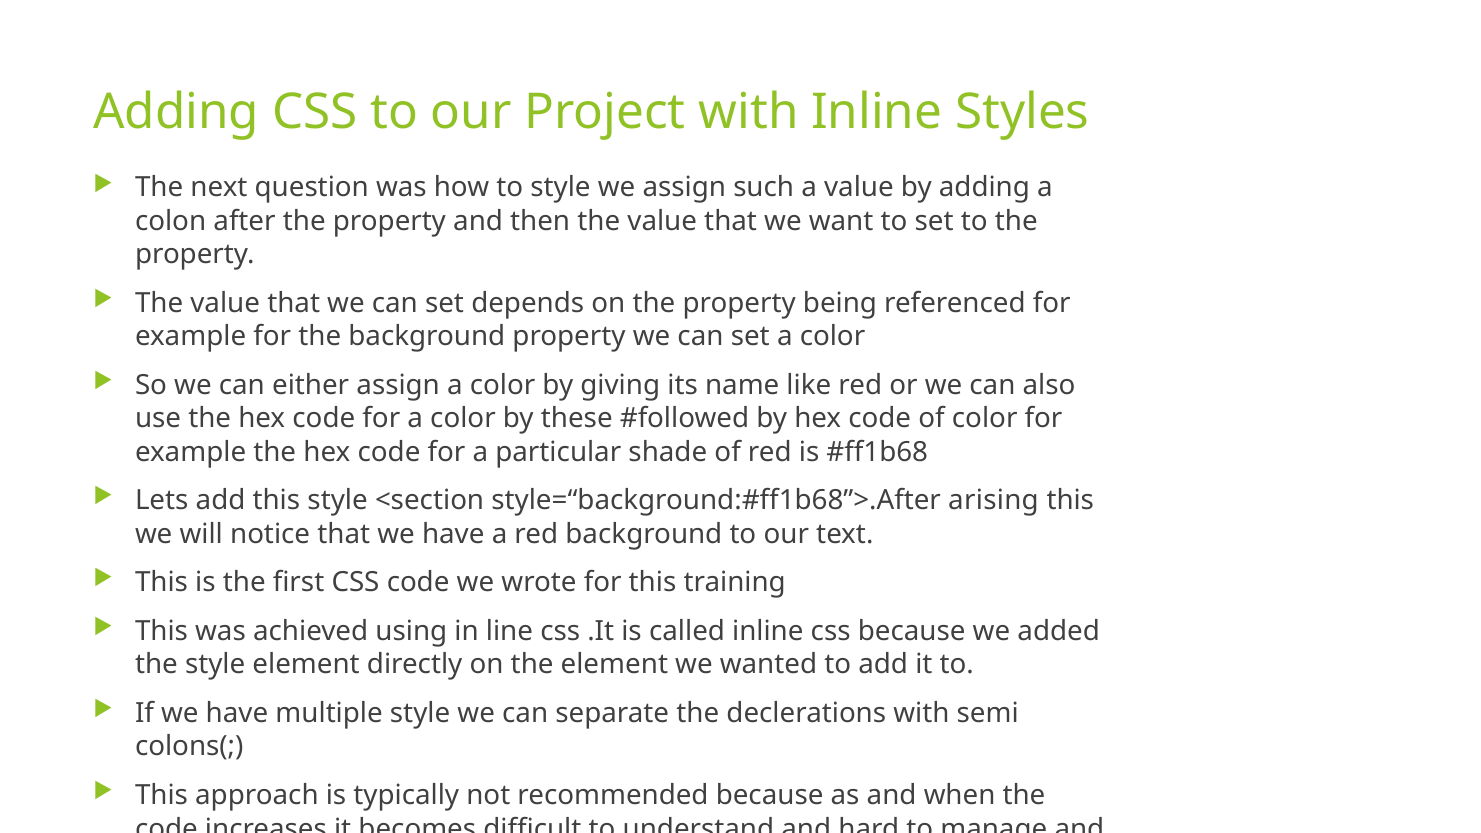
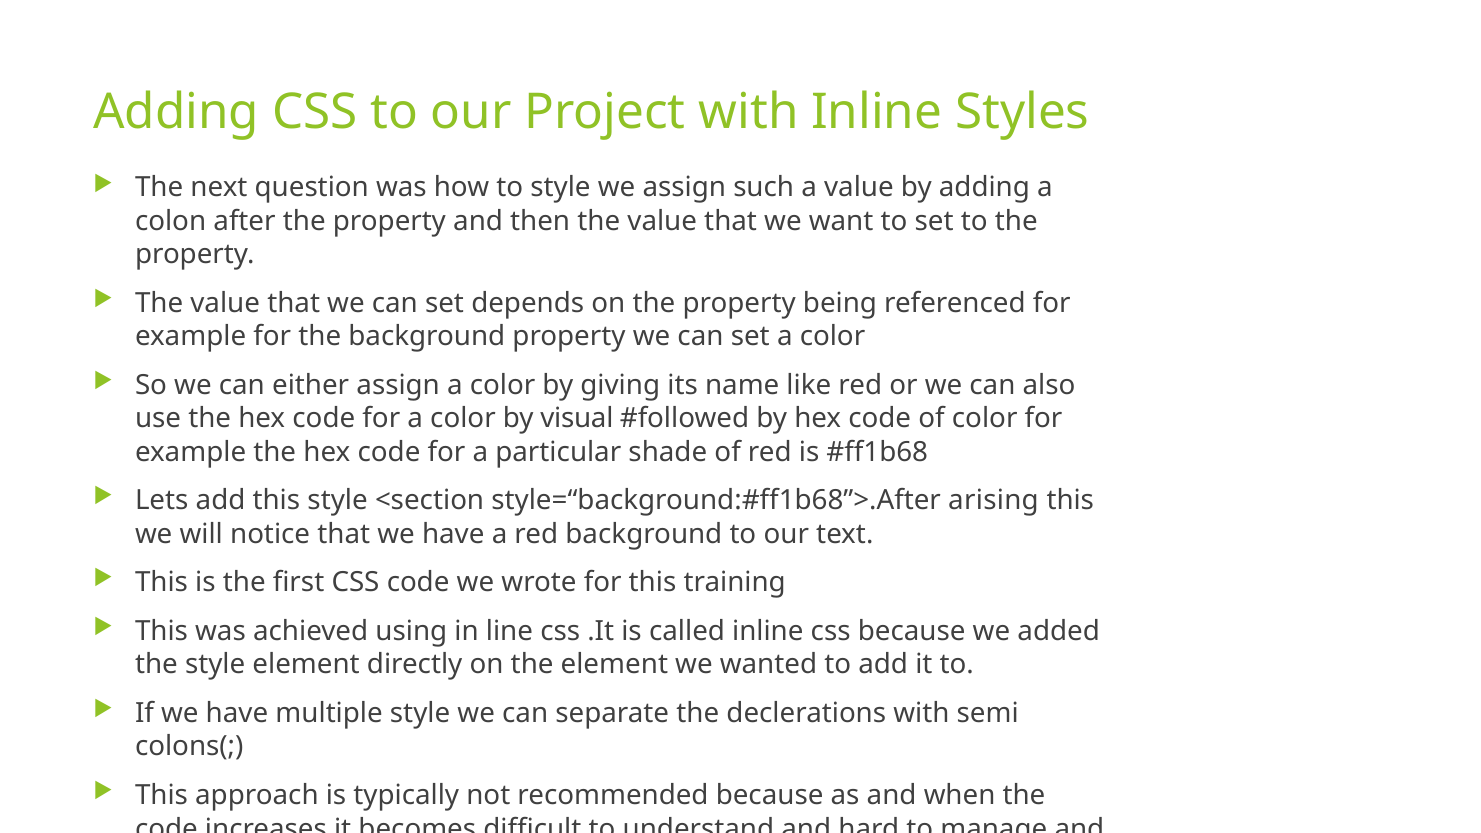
these: these -> visual (577, 419)
